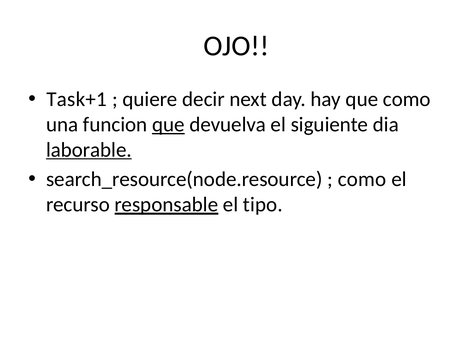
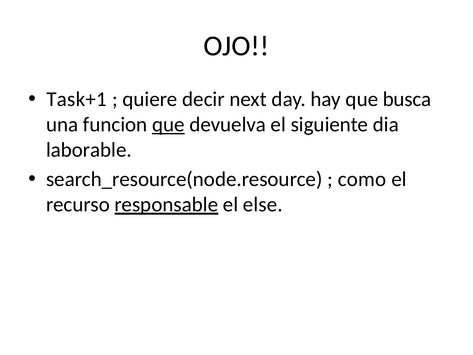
que como: como -> busca (407, 99)
laborable underline: present -> none (89, 150)
tipo: tipo -> else (263, 204)
